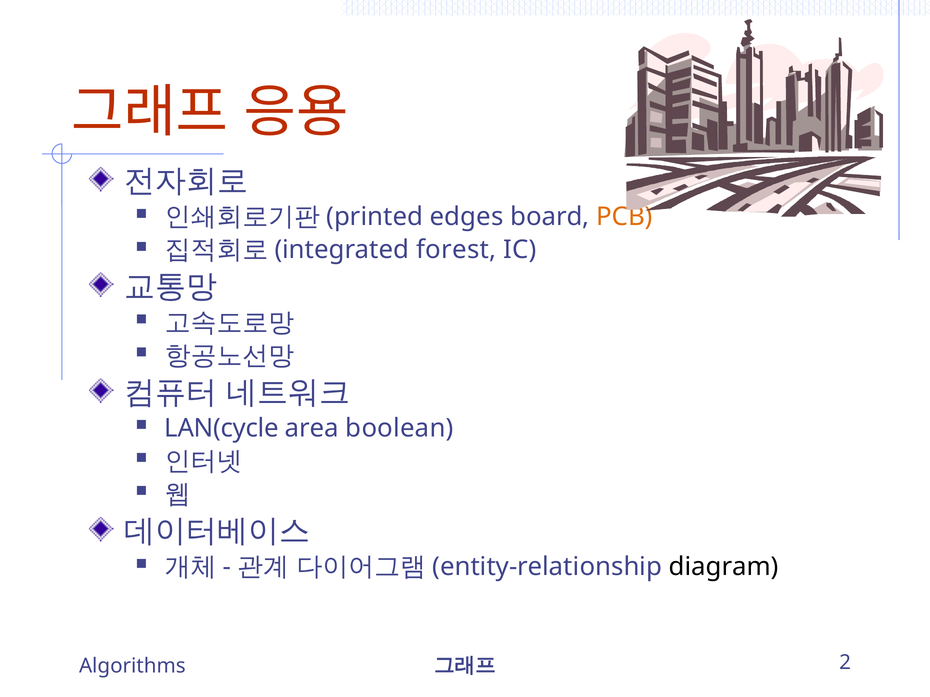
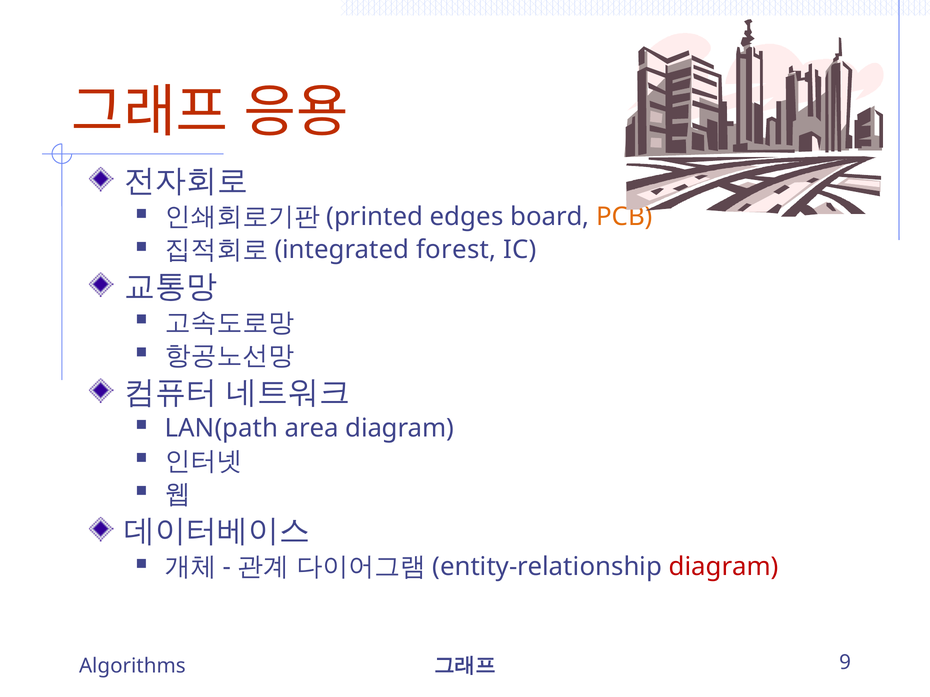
LAN(cycle: LAN(cycle -> LAN(path (222, 428)
area boolean: boolean -> diagram (400, 428)
diagram colour: black -> red (724, 567)
2: 2 -> 9 (845, 663)
